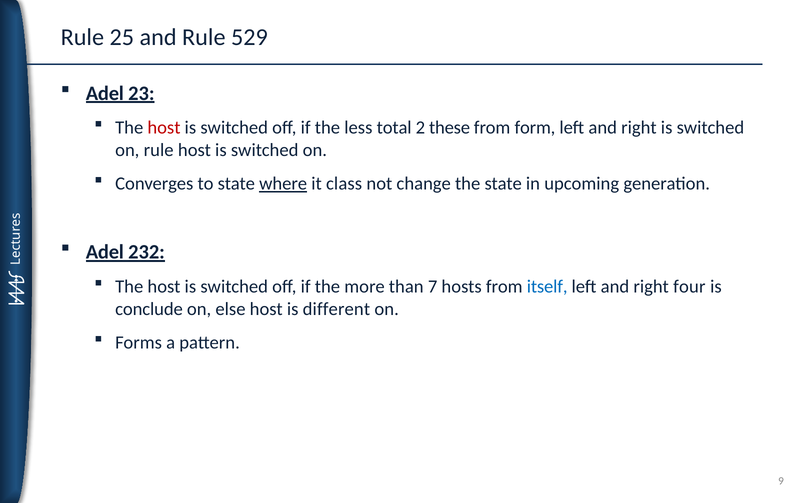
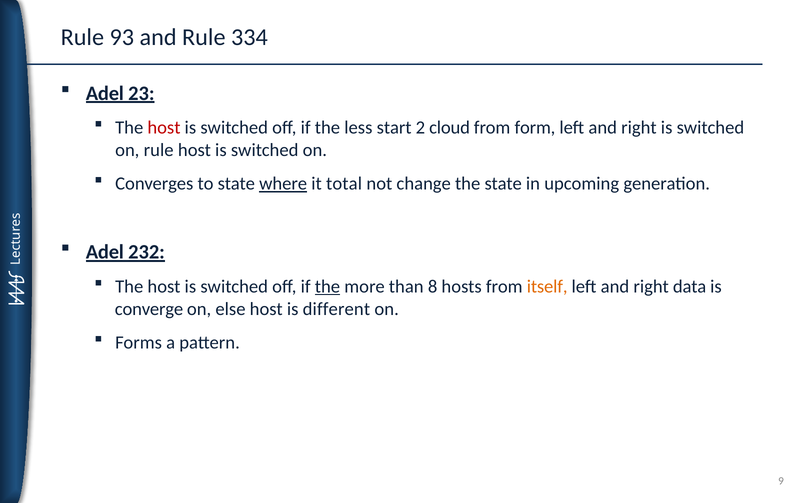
25: 25 -> 93 (122, 37)
529: 529 -> 334 (249, 37)
total: total -> start (394, 128)
these: these -> cloud (450, 128)
class: class -> total (344, 184)
the underline: none -> present (327, 286)
7: 7 -> 8 (433, 286)
itself colour: blue -> orange (547, 286)
four: four -> data (690, 286)
conclude: conclude -> converge (149, 309)
